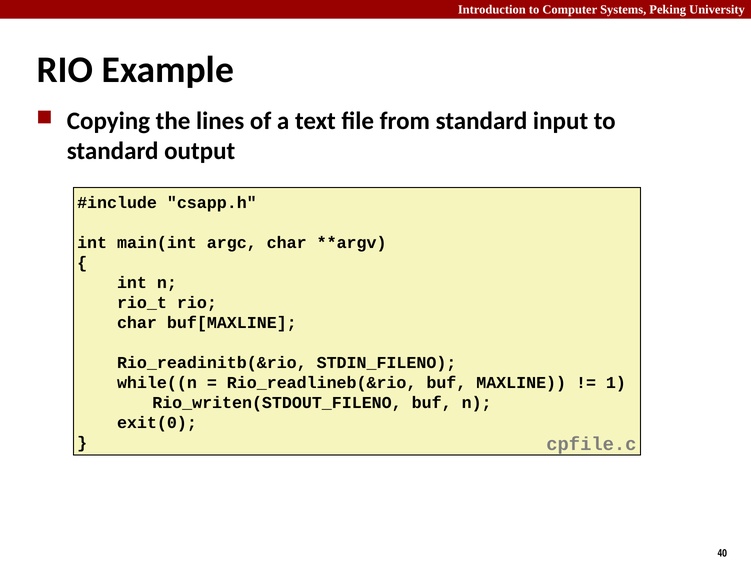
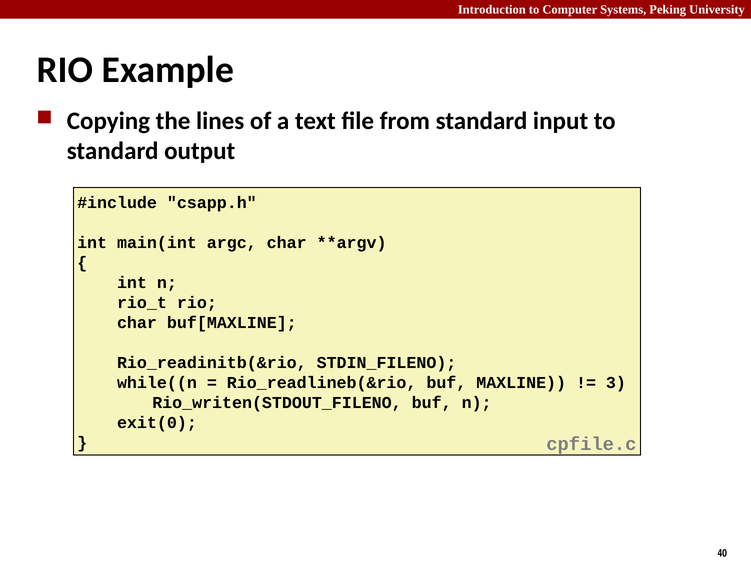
1: 1 -> 3 (616, 383)
